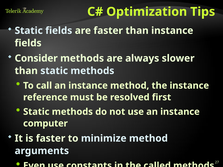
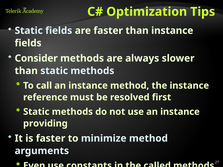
computer: computer -> providing (45, 124)
